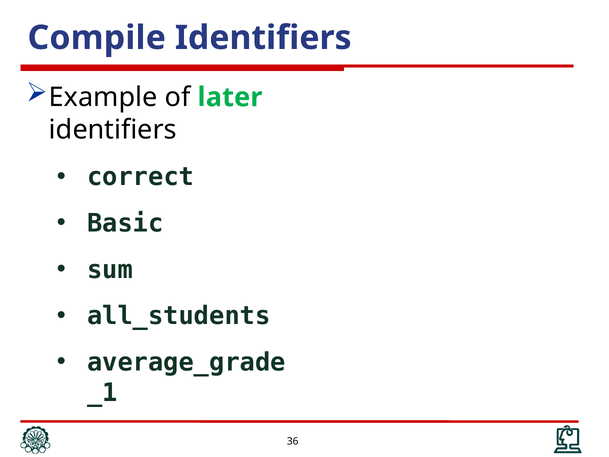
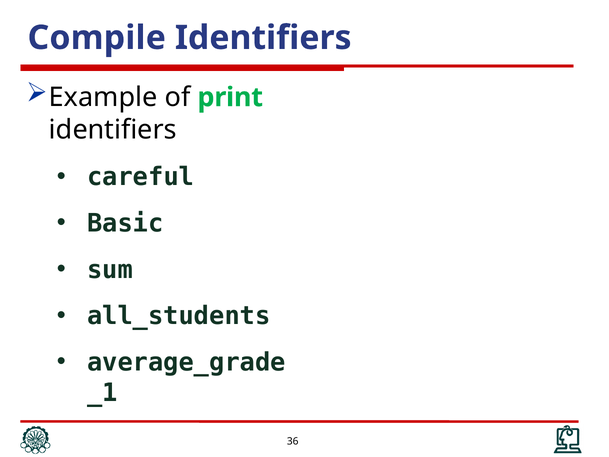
later: later -> print (230, 97)
correct: correct -> careful (141, 177)
